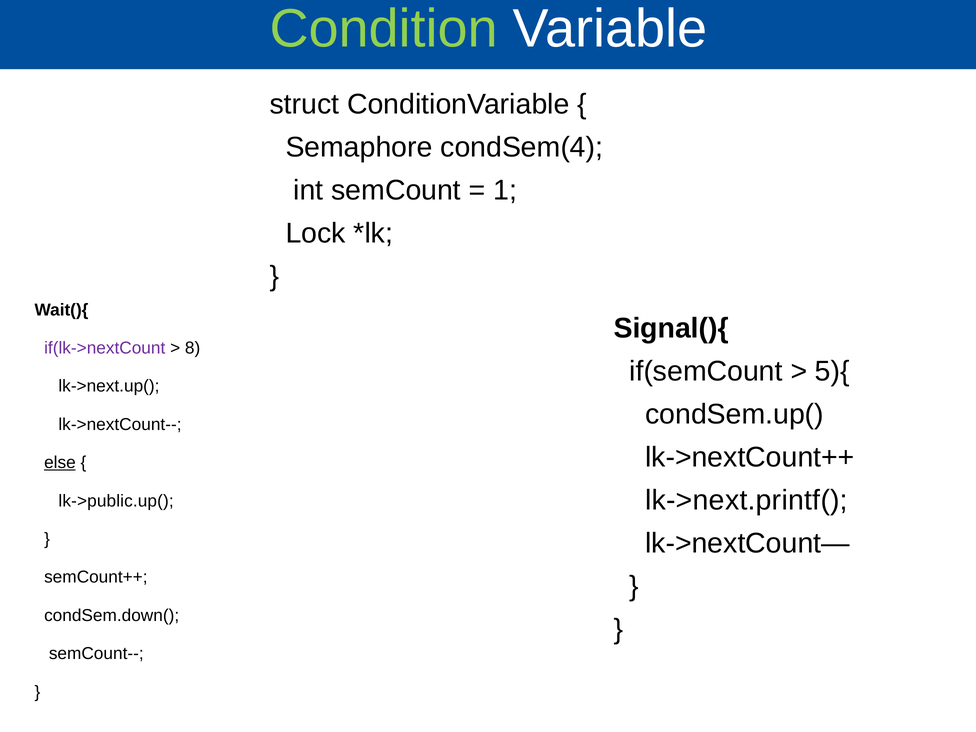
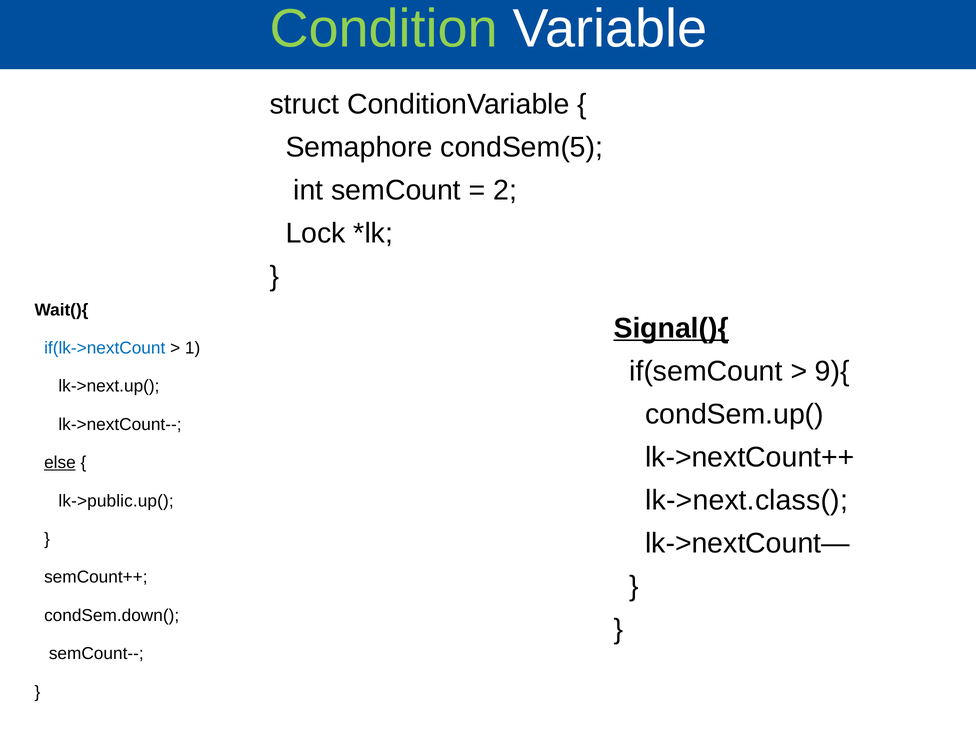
condSem(4: condSem(4 -> condSem(5 (522, 147)
1: 1 -> 2 (505, 190)
Signal(){ underline: none -> present (671, 328)
if(lk->nextCount colour: purple -> blue (105, 348)
8: 8 -> 1 (193, 348)
5){: 5){ -> 9){ (832, 371)
lk->next.printf(: lk->next.printf( -> lk->next.class( (747, 500)
